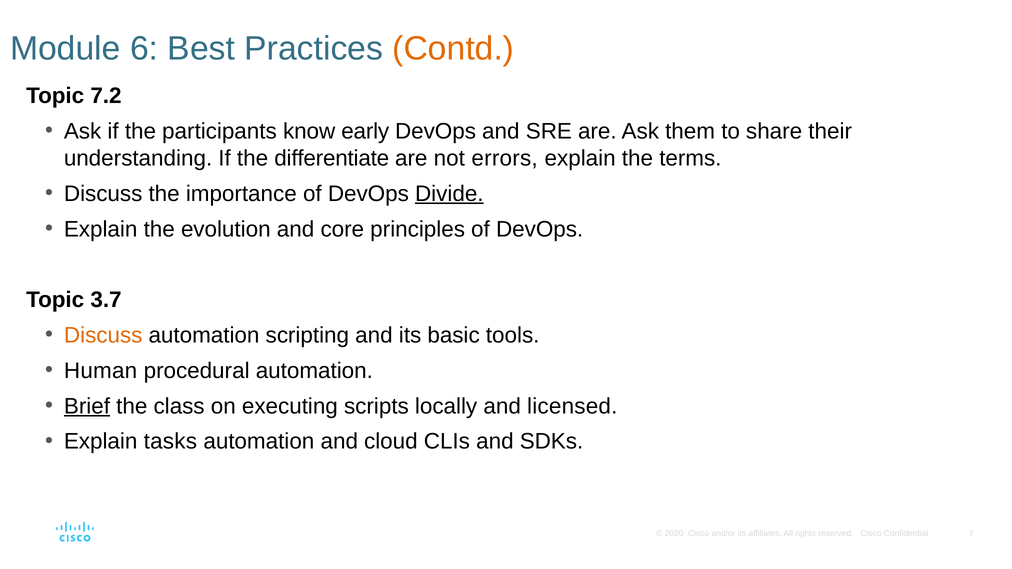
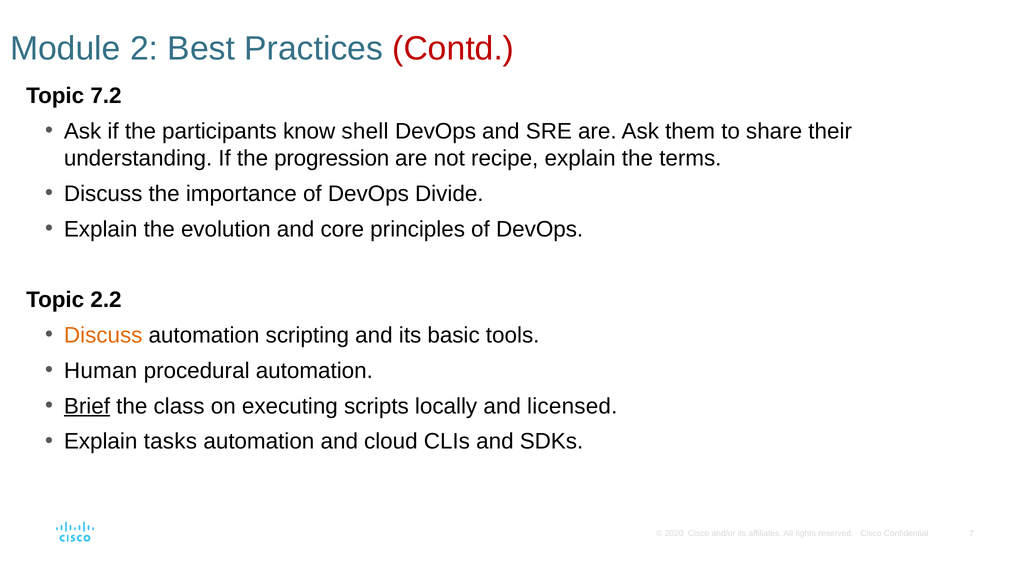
6: 6 -> 2 (144, 49)
Contd colour: orange -> red (453, 49)
early: early -> shell (365, 131)
differentiate: differentiate -> progression (332, 158)
errors: errors -> recipe (505, 158)
Divide underline: present -> none (449, 194)
3.7: 3.7 -> 2.2 (106, 300)
